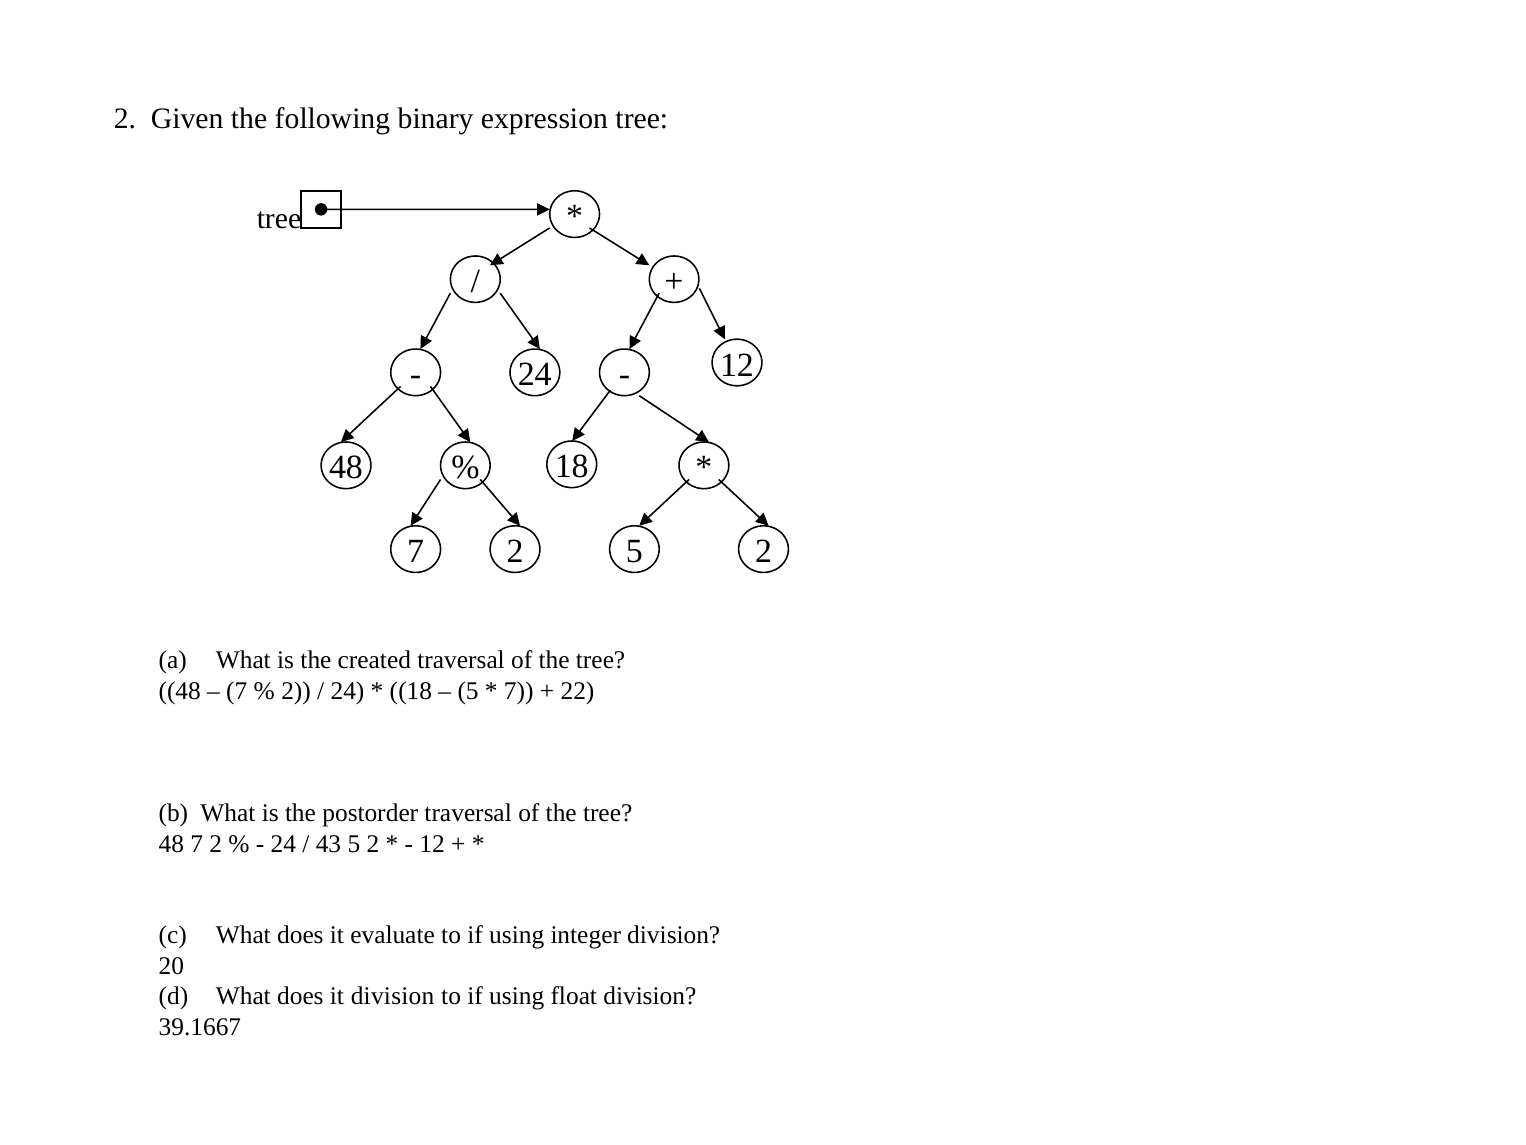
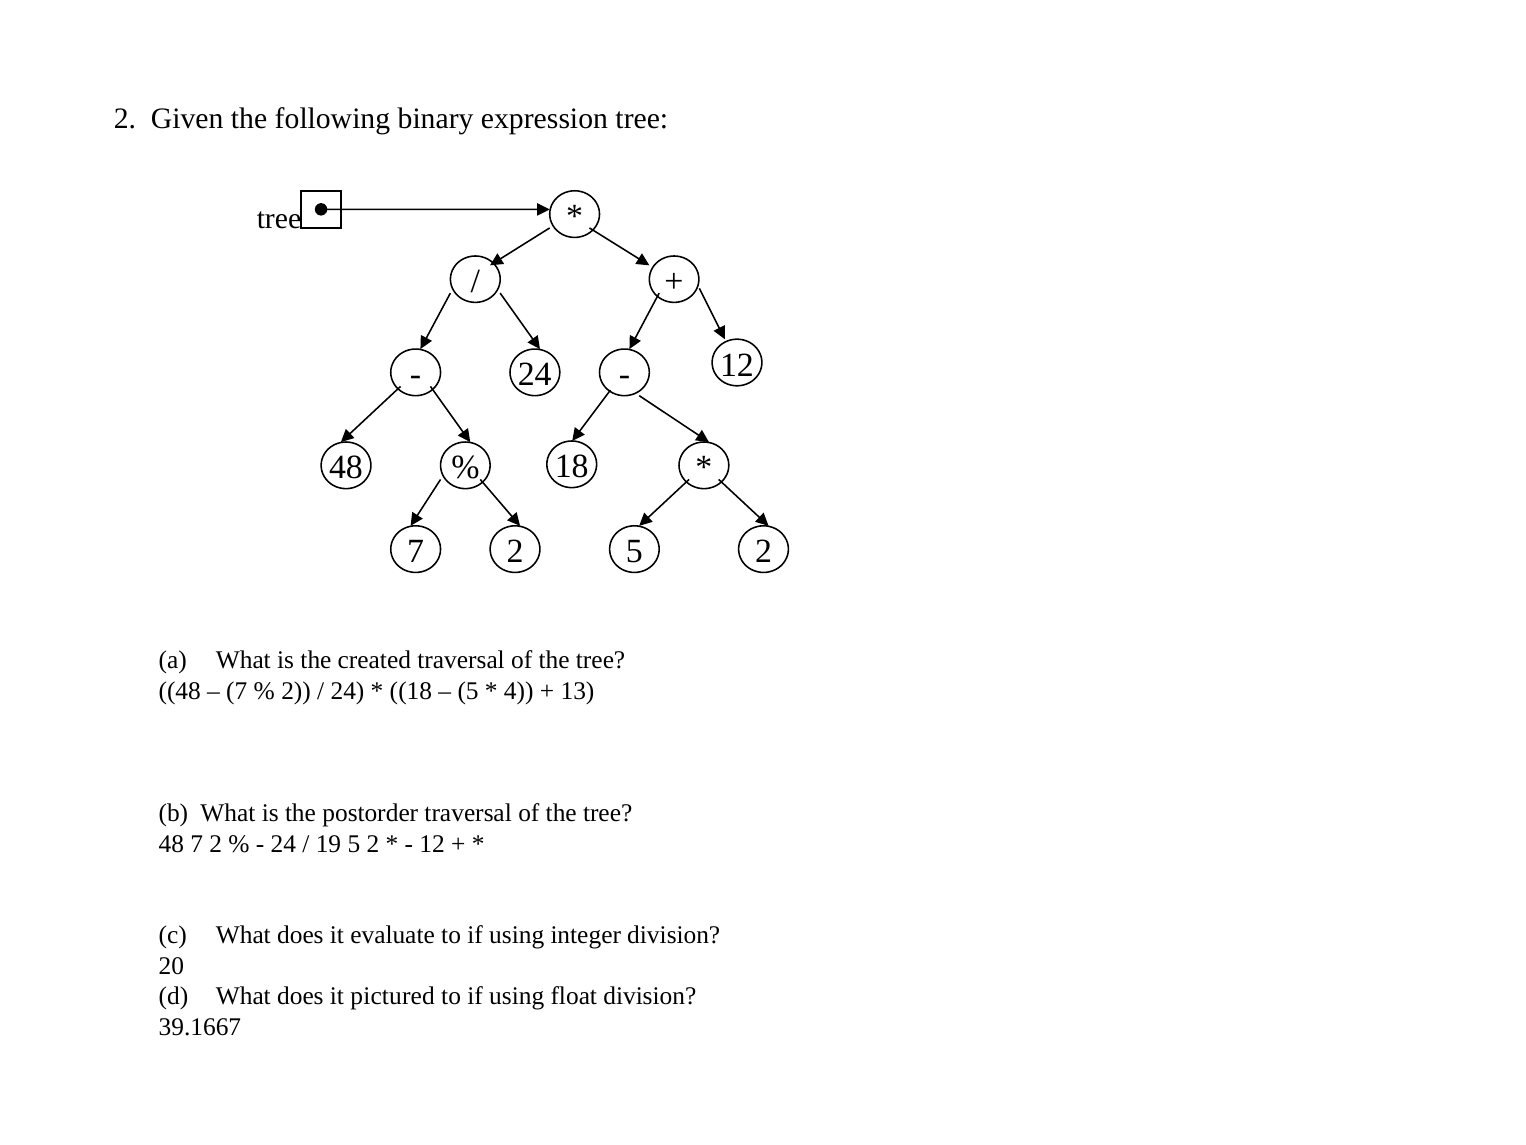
7: 7 -> 4 (519, 691)
22: 22 -> 13 (577, 691)
43: 43 -> 19 (328, 843)
it division: division -> pictured (393, 996)
